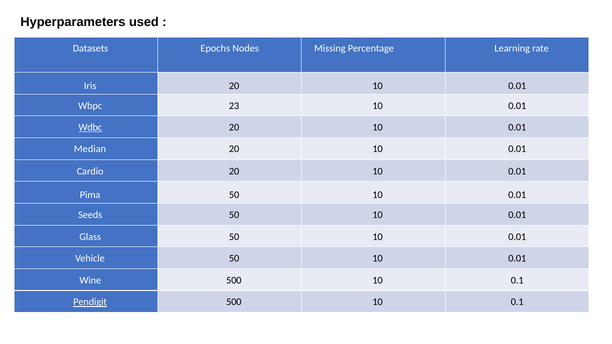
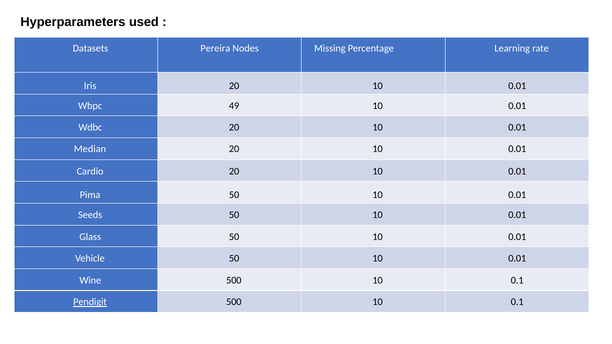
Epochs: Epochs -> Pereira (215, 49)
23: 23 -> 49 (234, 106)
Wdbc underline: present -> none (90, 127)
